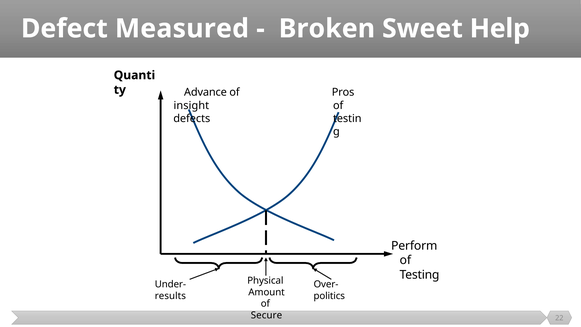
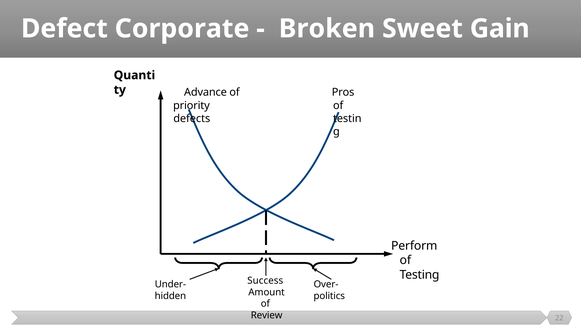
Measured: Measured -> Corporate (182, 29)
Help: Help -> Gain (500, 29)
insight: insight -> priority (191, 105)
Physical: Physical -> Success (265, 280)
results: results -> hidden (170, 296)
Secure: Secure -> Review (267, 315)
